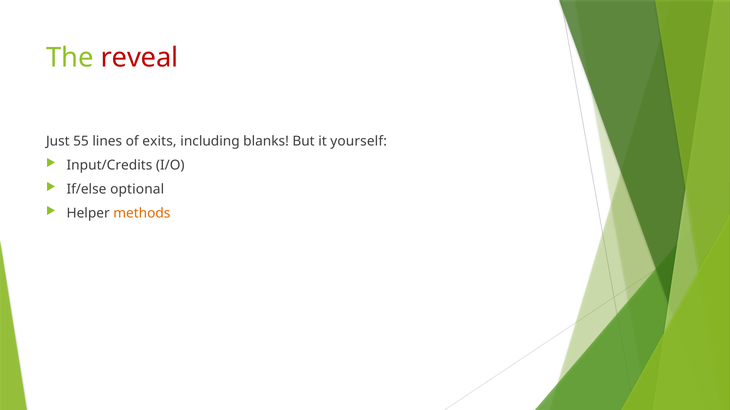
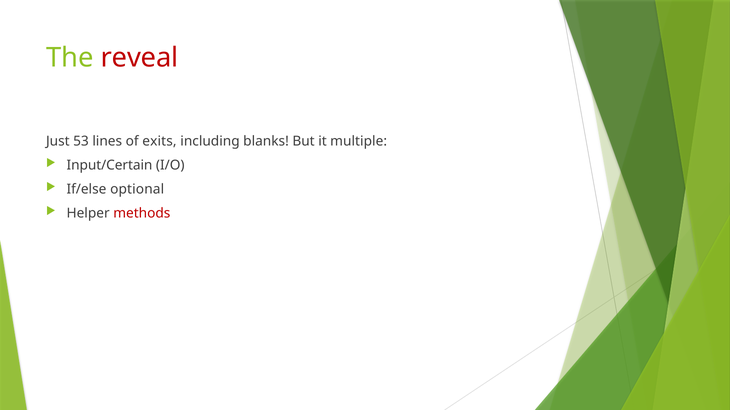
55: 55 -> 53 (81, 141)
yourself: yourself -> multiple (359, 141)
Input/Credits: Input/Credits -> Input/Certain (109, 165)
methods colour: orange -> red (142, 213)
